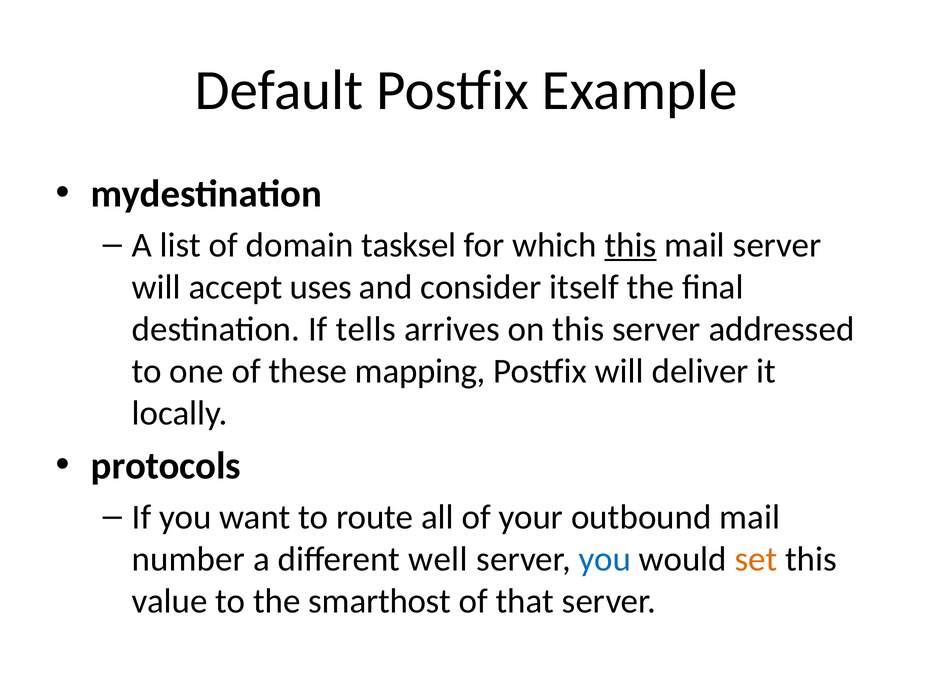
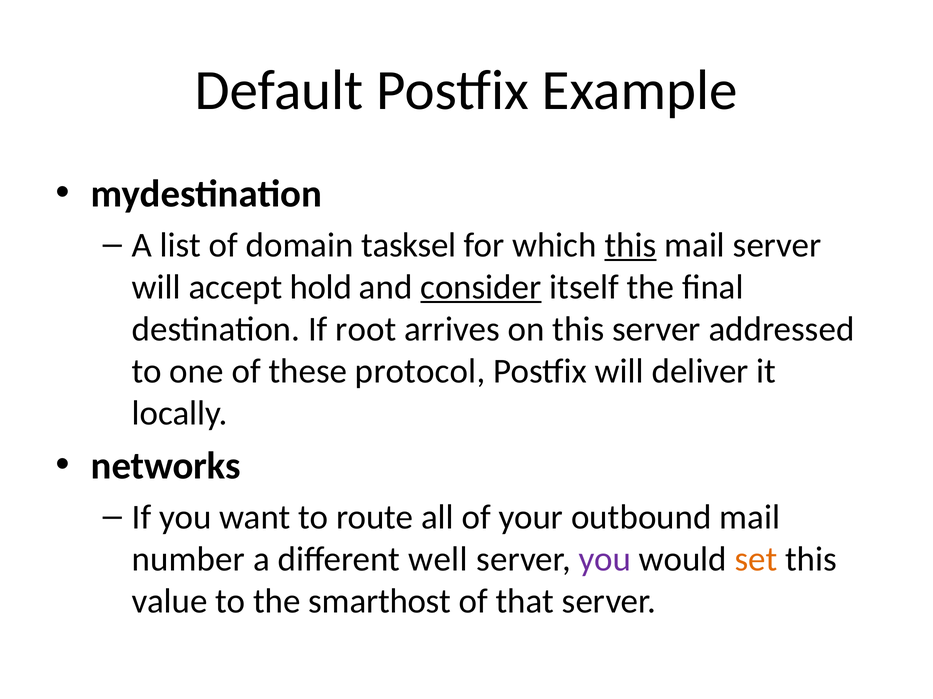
uses: uses -> hold (321, 287)
consider underline: none -> present (481, 287)
tells: tells -> root (366, 329)
mapping: mapping -> protocol (420, 371)
protocols: protocols -> networks (166, 466)
you colour: blue -> purple (605, 560)
